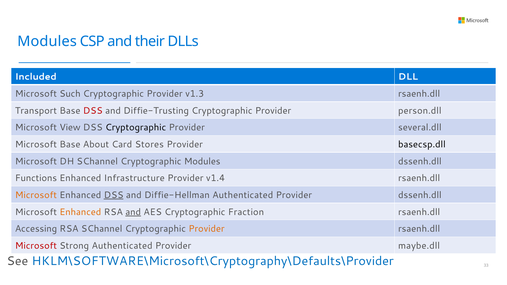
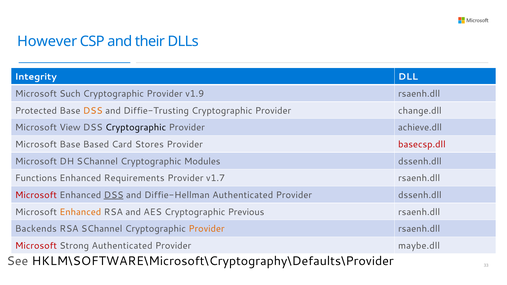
Modules: Modules -> However (47, 42)
Included: Included -> Integrity (36, 77)
v1.3: v1.3 -> v1.9 (195, 94)
Transport: Transport -> Protected (36, 111)
DSS colour: red -> orange (93, 111)
person.dll: person.dll -> change.dll (420, 111)
several.dll: several.dll -> achieve.dll (420, 128)
About: About -> Based (96, 144)
basecsp.dll colour: black -> red (422, 144)
Infrastructure: Infrastructure -> Requirements (134, 178)
v1.4: v1.4 -> v1.7 (216, 178)
Microsoft colour: orange -> red (36, 195)
and underline: present -> none (133, 212)
Fraction: Fraction -> Previous (246, 212)
Accessing: Accessing -> Backends (36, 229)
HKLM\SOFTWARE\Microsoft\Cryptography\Defaults\Provider colour: blue -> black (213, 261)
